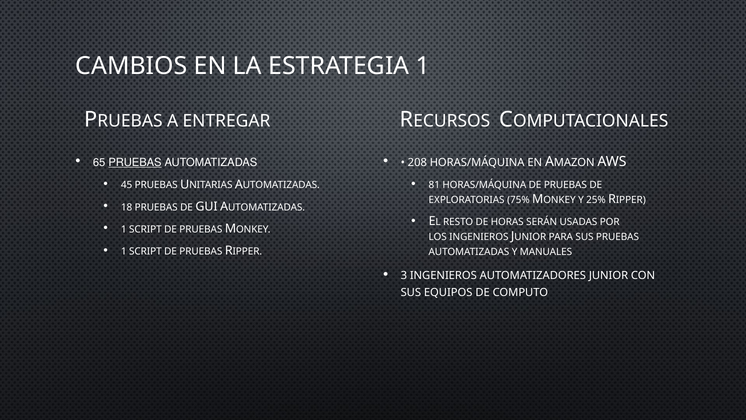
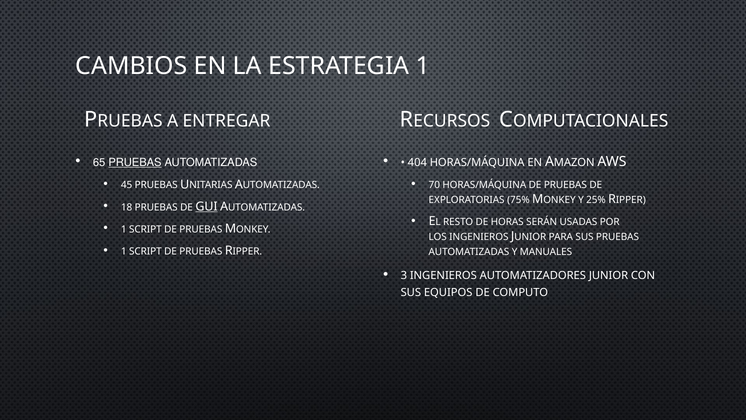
208: 208 -> 404 (417, 162)
81: 81 -> 70 (434, 185)
GUI underline: none -> present (207, 206)
